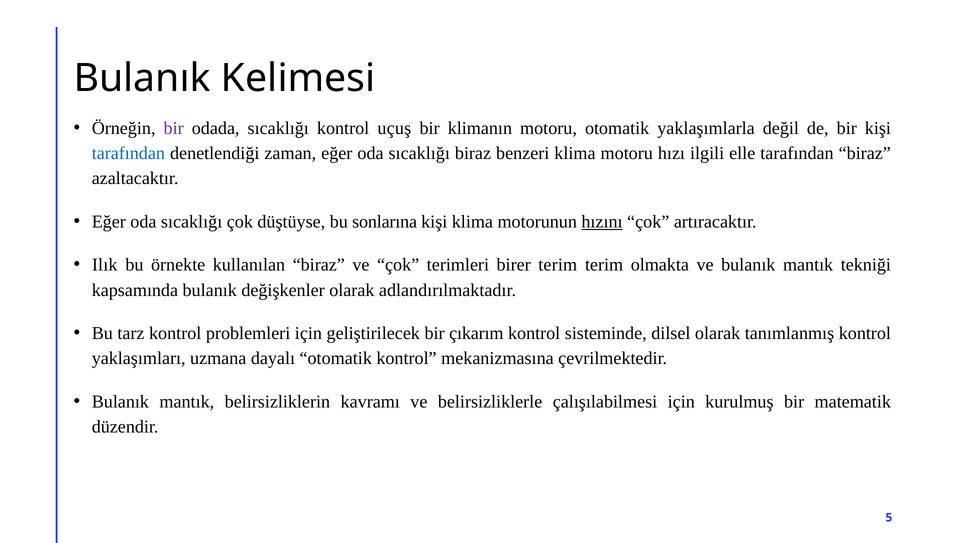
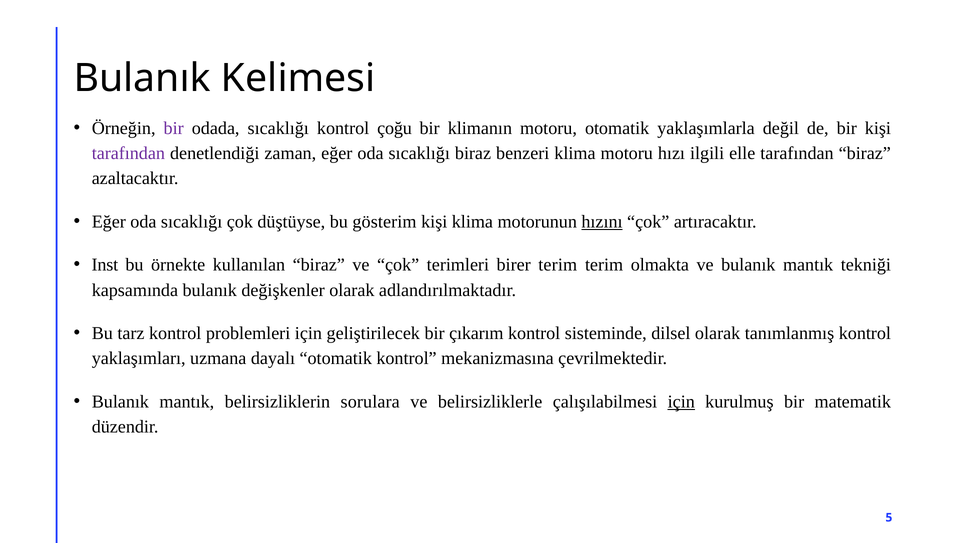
uçuş: uçuş -> çoğu (394, 128)
tarafından colour: blue -> purple (128, 153)
sonlarına: sonlarına -> gösterim (384, 222)
Ilık: Ilık -> Inst (105, 265)
kavramı: kavramı -> sorulara (370, 402)
için underline: none -> present (681, 402)
